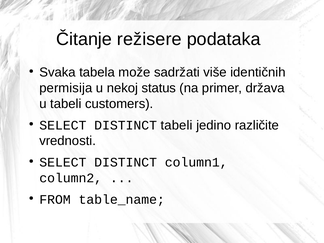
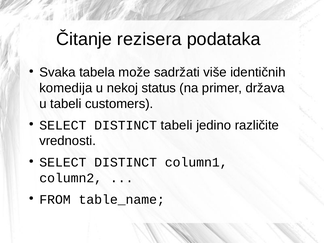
režisere: režisere -> rezisera (149, 39)
permisija: permisija -> komedija (66, 88)
